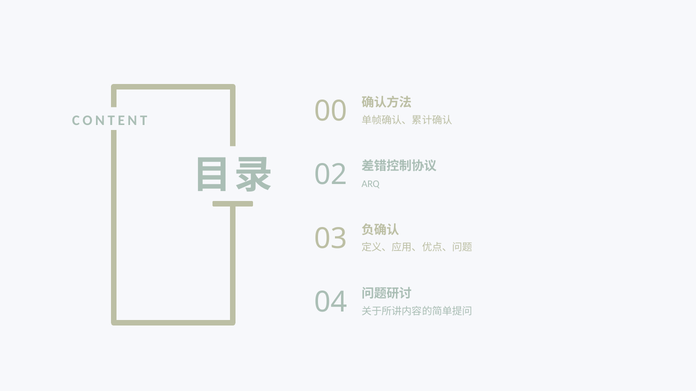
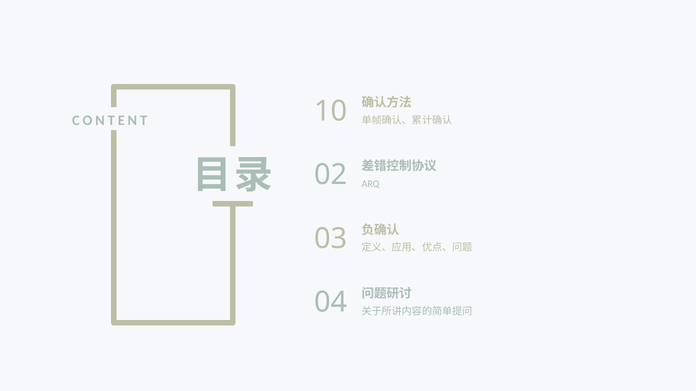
00: 00 -> 10 (331, 111)
